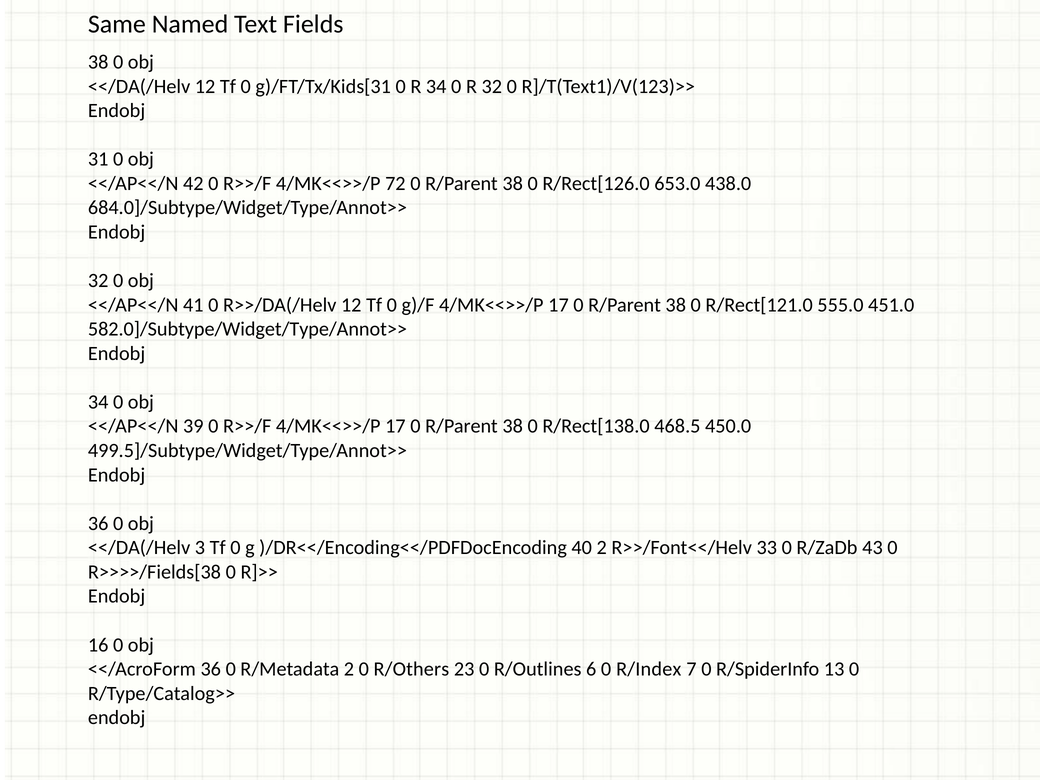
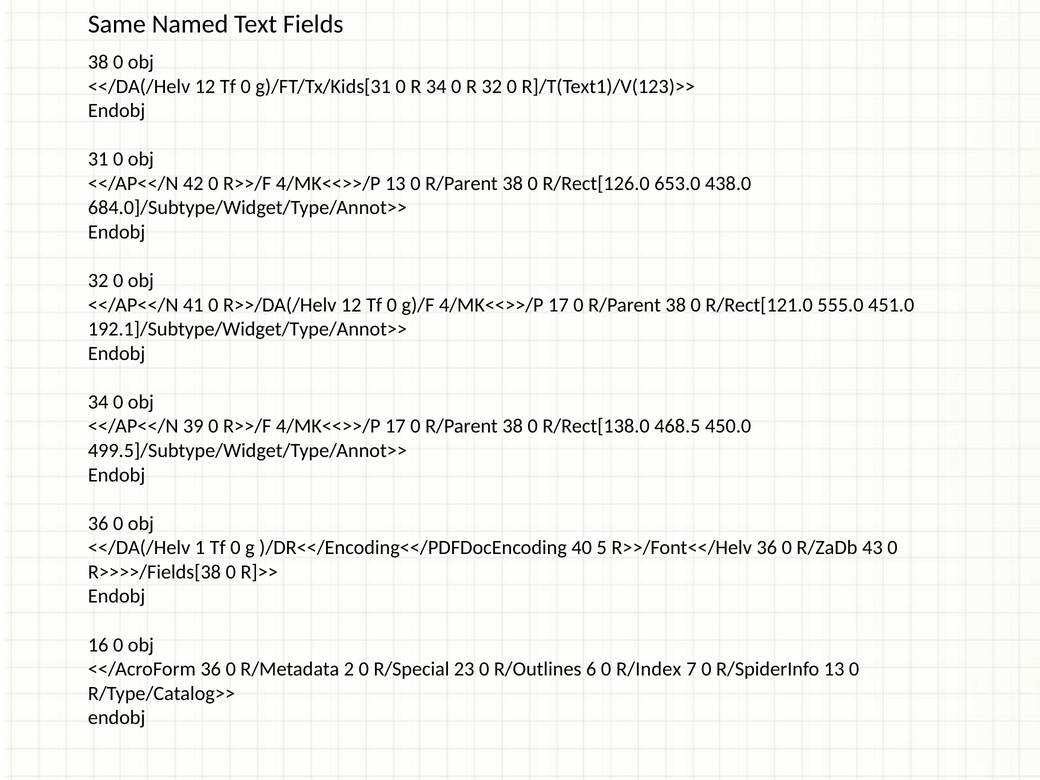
4/MK<<>>/P 72: 72 -> 13 (395, 184)
582.0]/Subtype/Widget/Type/Annot>>: 582.0]/Subtype/Widget/Type/Annot>> -> 192.1]/Subtype/Widget/Type/Annot>> (247, 329)
3: 3 -> 1 (200, 548)
40 2: 2 -> 5 (602, 548)
R>>/Font<</Helv 33: 33 -> 36 (767, 548)
R/Others: R/Others -> R/Special (411, 669)
